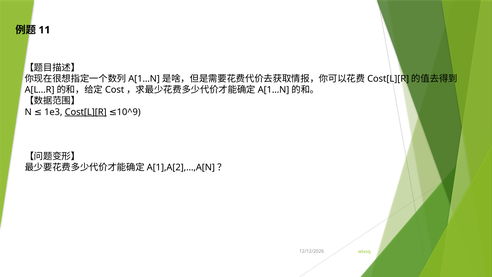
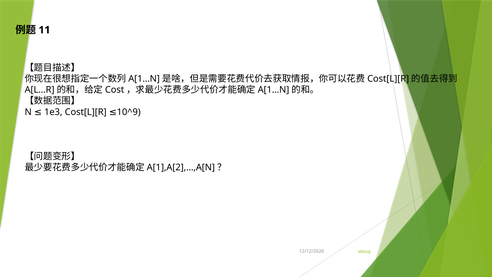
Cost[L][R underline: present -> none (86, 112)
